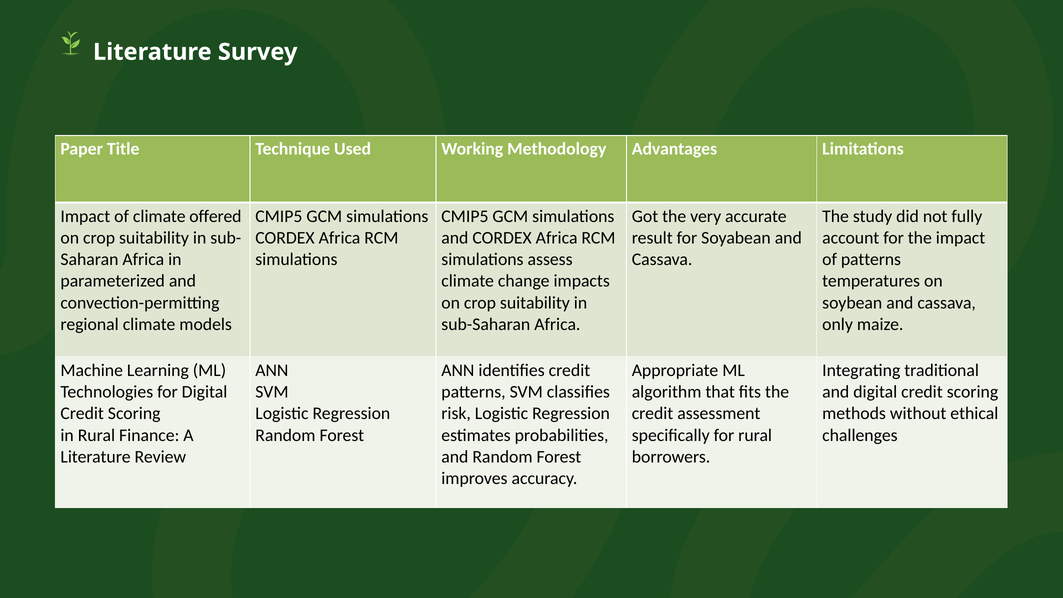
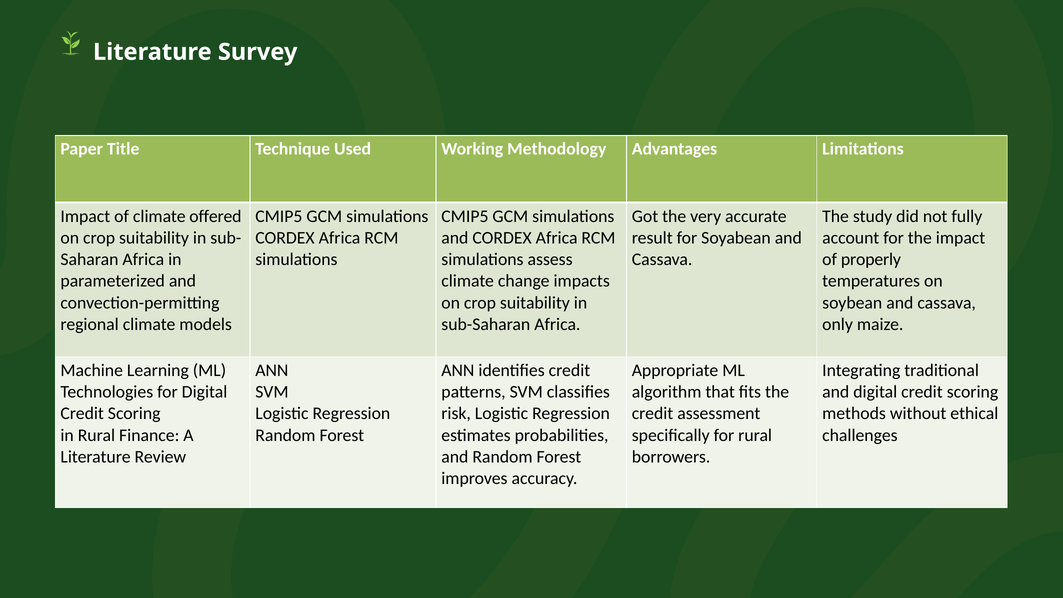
of patterns: patterns -> properly (871, 259)
